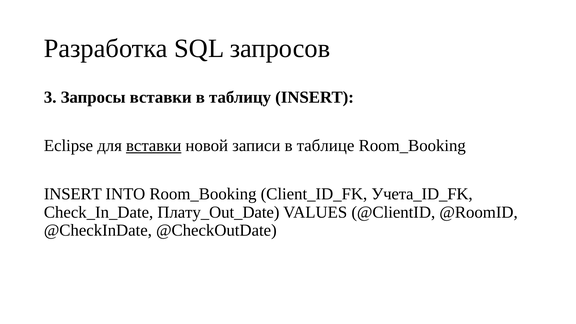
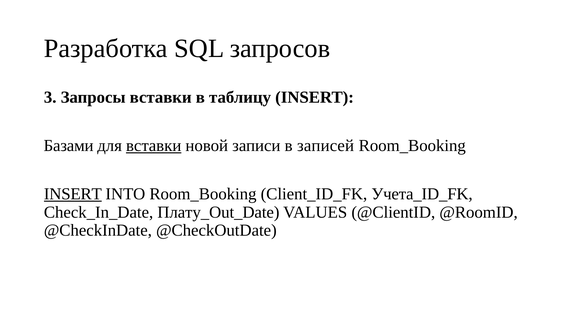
Eclipse: Eclipse -> Базами (69, 146)
таблице: таблице -> записей (326, 146)
INSERT underline: none -> present (73, 194)
